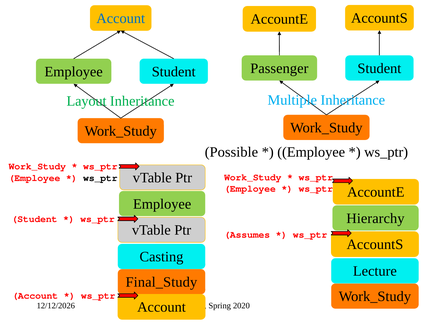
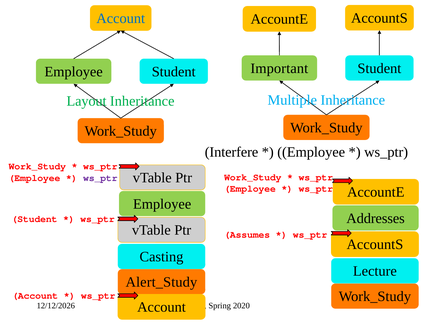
Passenger: Passenger -> Important (279, 68)
Possible: Possible -> Interfere (232, 152)
ws_ptr colour: black -> purple (100, 178)
Hierarchy: Hierarchy -> Addresses (376, 219)
Final_Study: Final_Study -> Alert_Study (161, 282)
